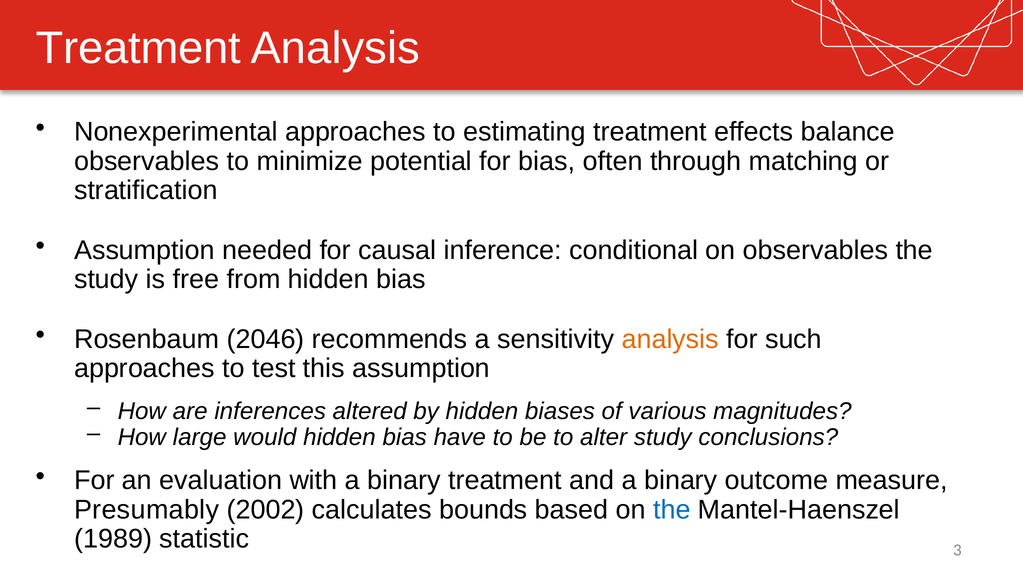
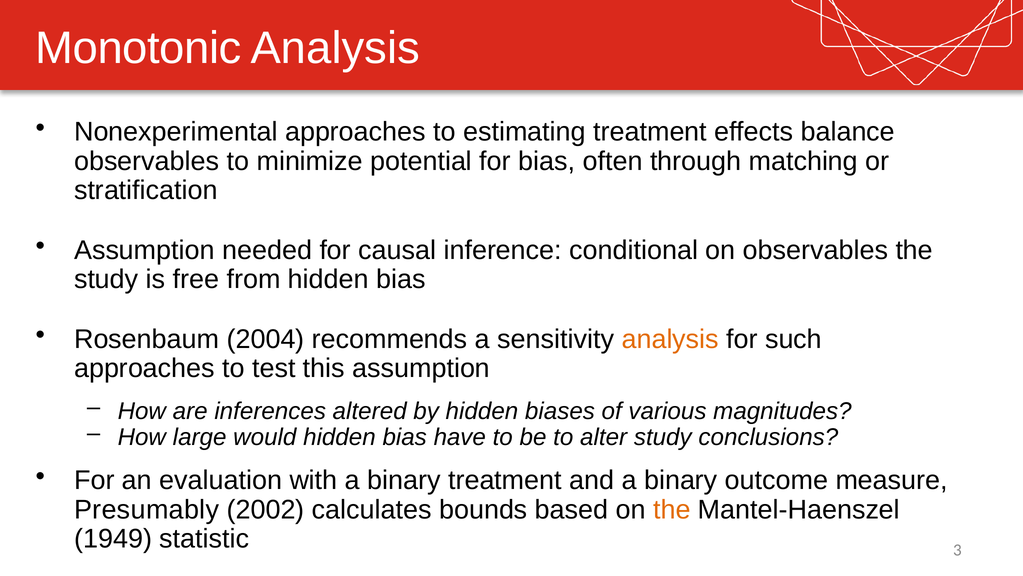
Treatment: Treatment -> Monotonic (138, 48)
2046: 2046 -> 2004 (266, 339)
the colour: blue -> orange (672, 509)
1989: 1989 -> 1949 (113, 538)
